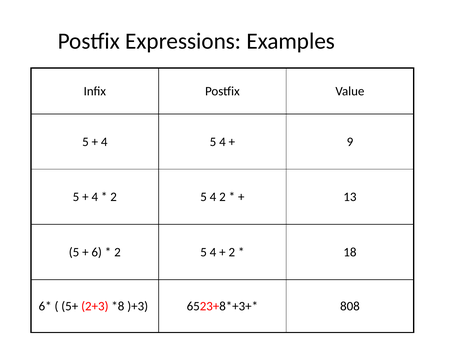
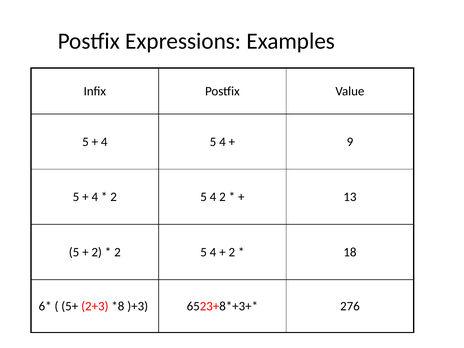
6: 6 -> 2 (97, 252)
808: 808 -> 276 (350, 306)
